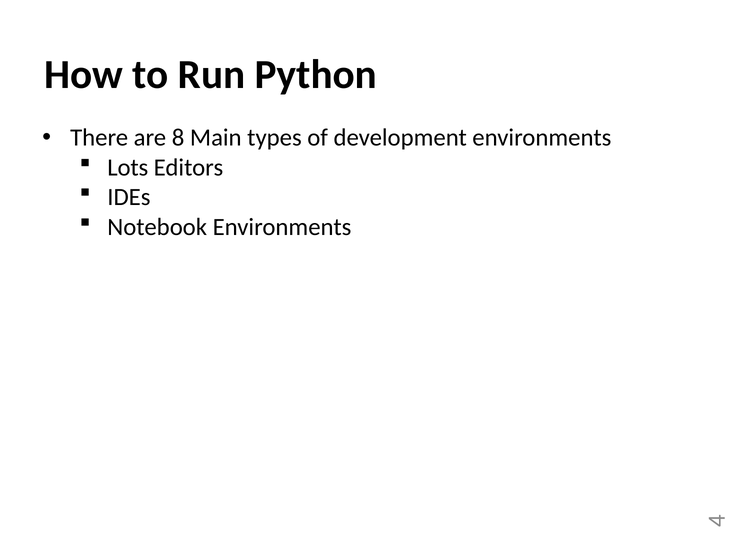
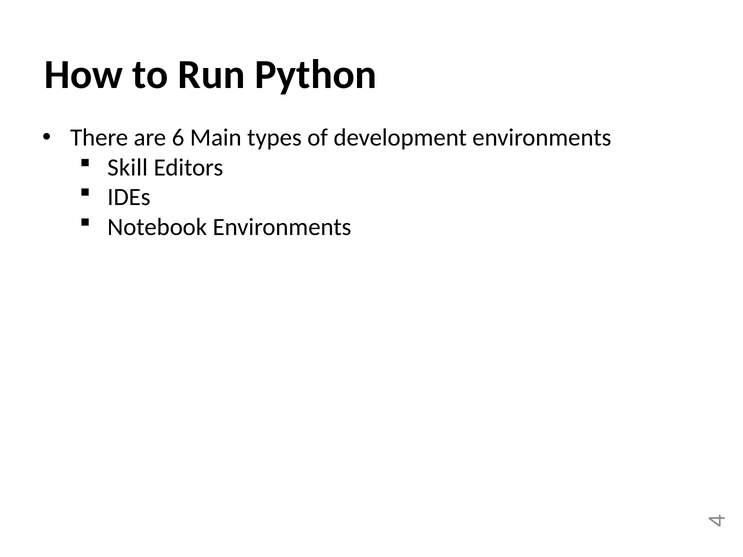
8: 8 -> 6 (178, 138)
Lots: Lots -> Skill (128, 168)
